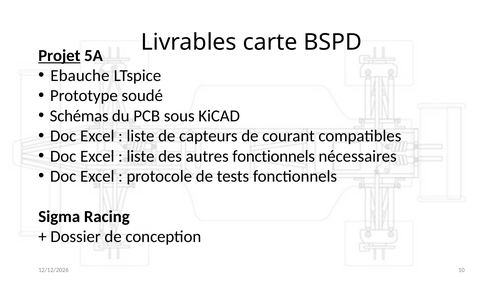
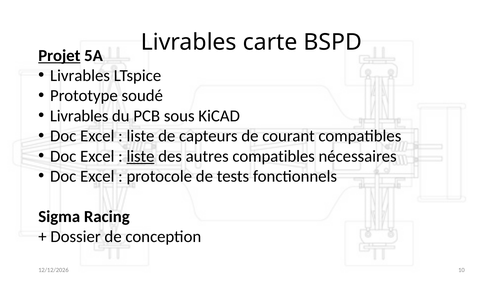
Ebauche: Ebauche -> Livrables (80, 76)
Schémas: Schémas -> Livrables (79, 116)
liste underline: none -> present (140, 156)
autres fonctionnels: fonctionnels -> compatibles (274, 156)
